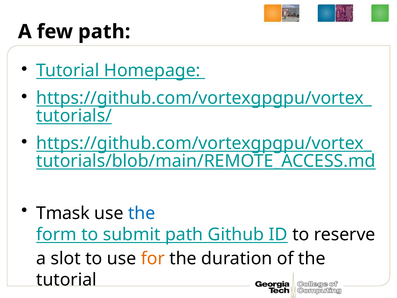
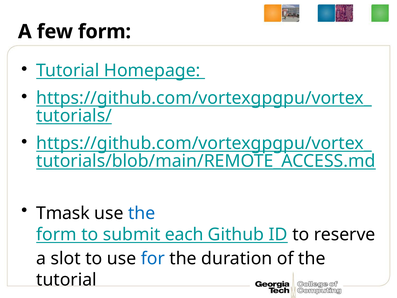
few path: path -> form (104, 32)
submit path: path -> each (184, 234)
for colour: orange -> blue (153, 258)
